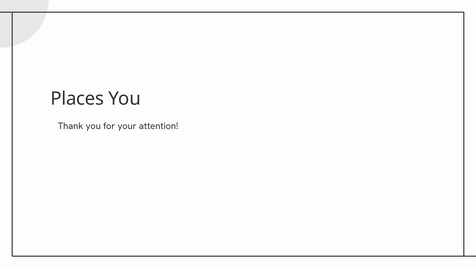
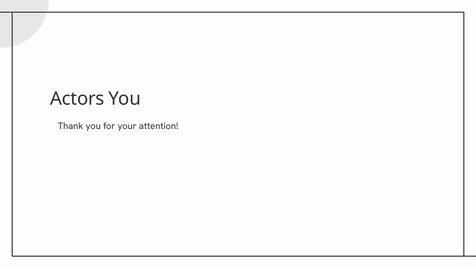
Places: Places -> Actors (77, 99)
